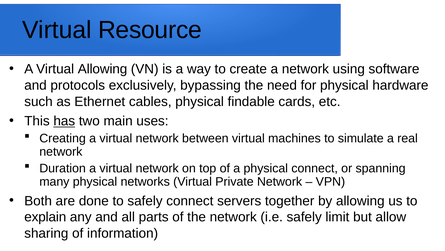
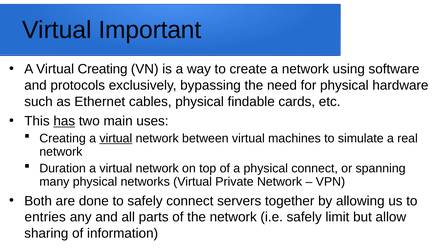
Resource: Resource -> Important (150, 30)
Virtual Allowing: Allowing -> Creating (103, 69)
virtual underline: none -> present (116, 138)
explain: explain -> entries (45, 217)
